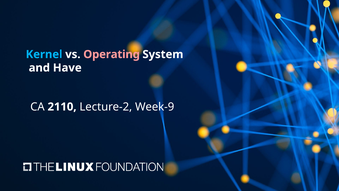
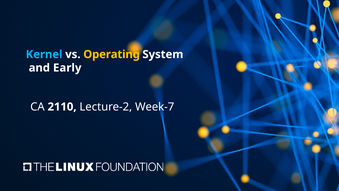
Operating colour: pink -> yellow (112, 54)
Have: Have -> Early (67, 68)
Week-9: Week-9 -> Week-7 (155, 107)
